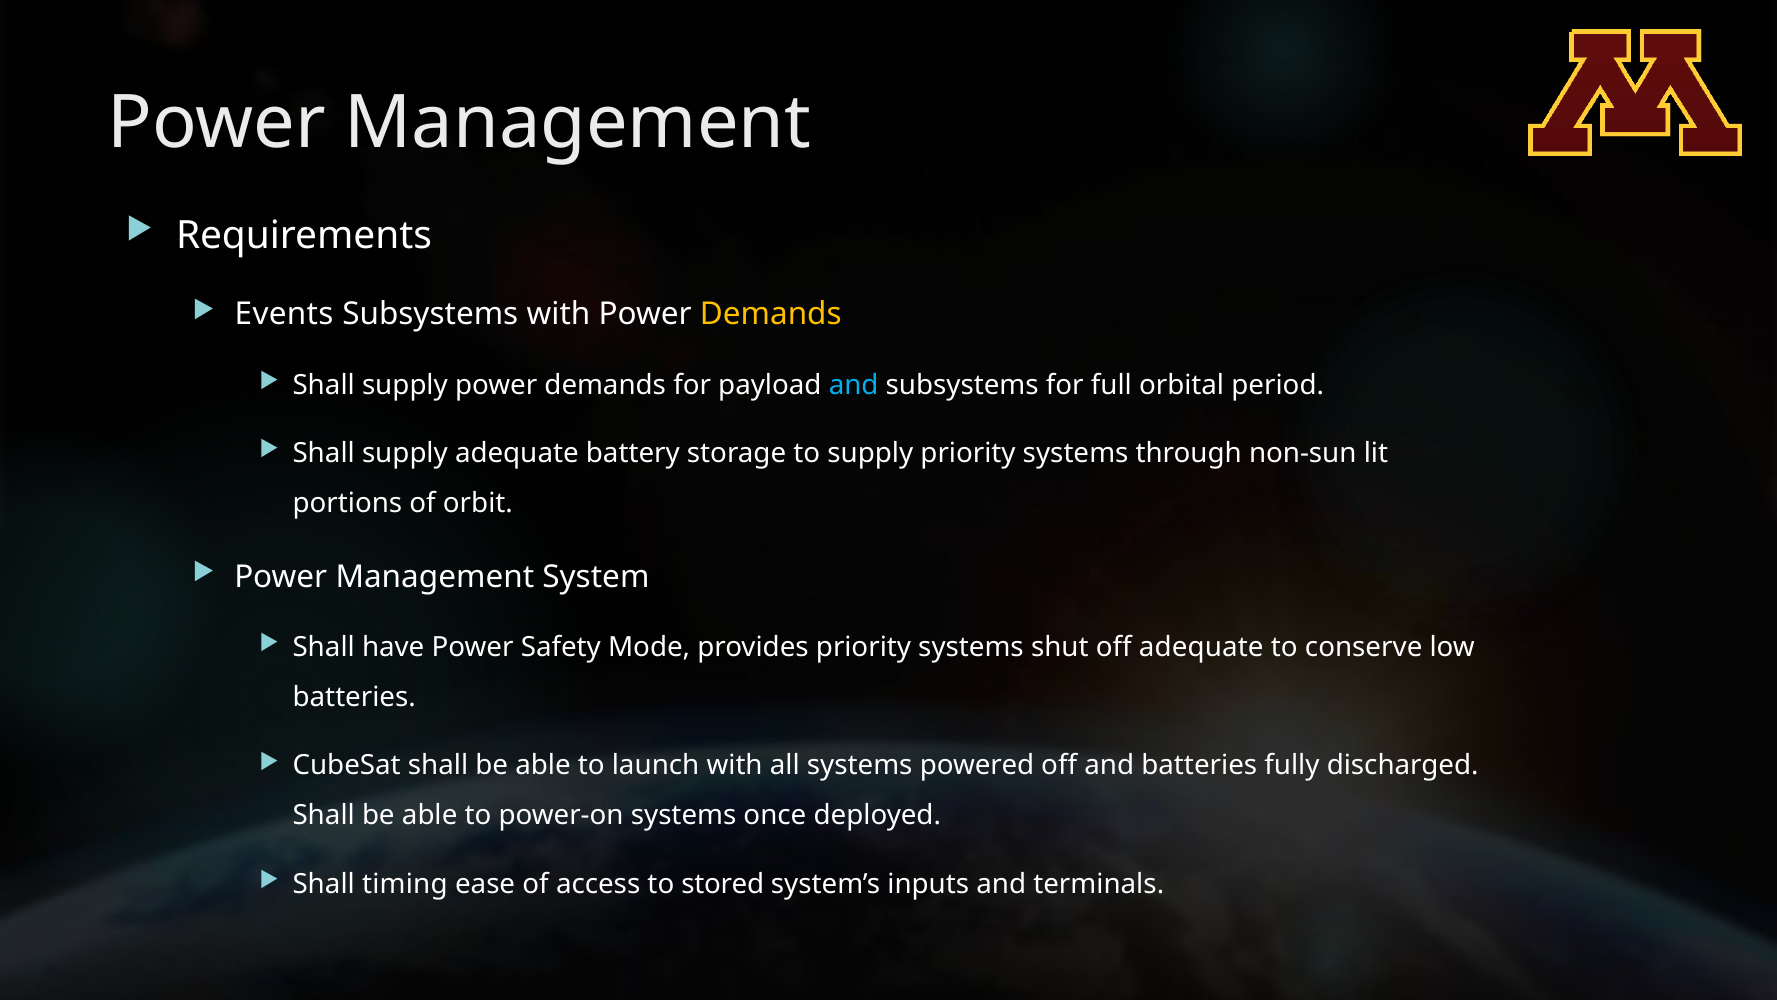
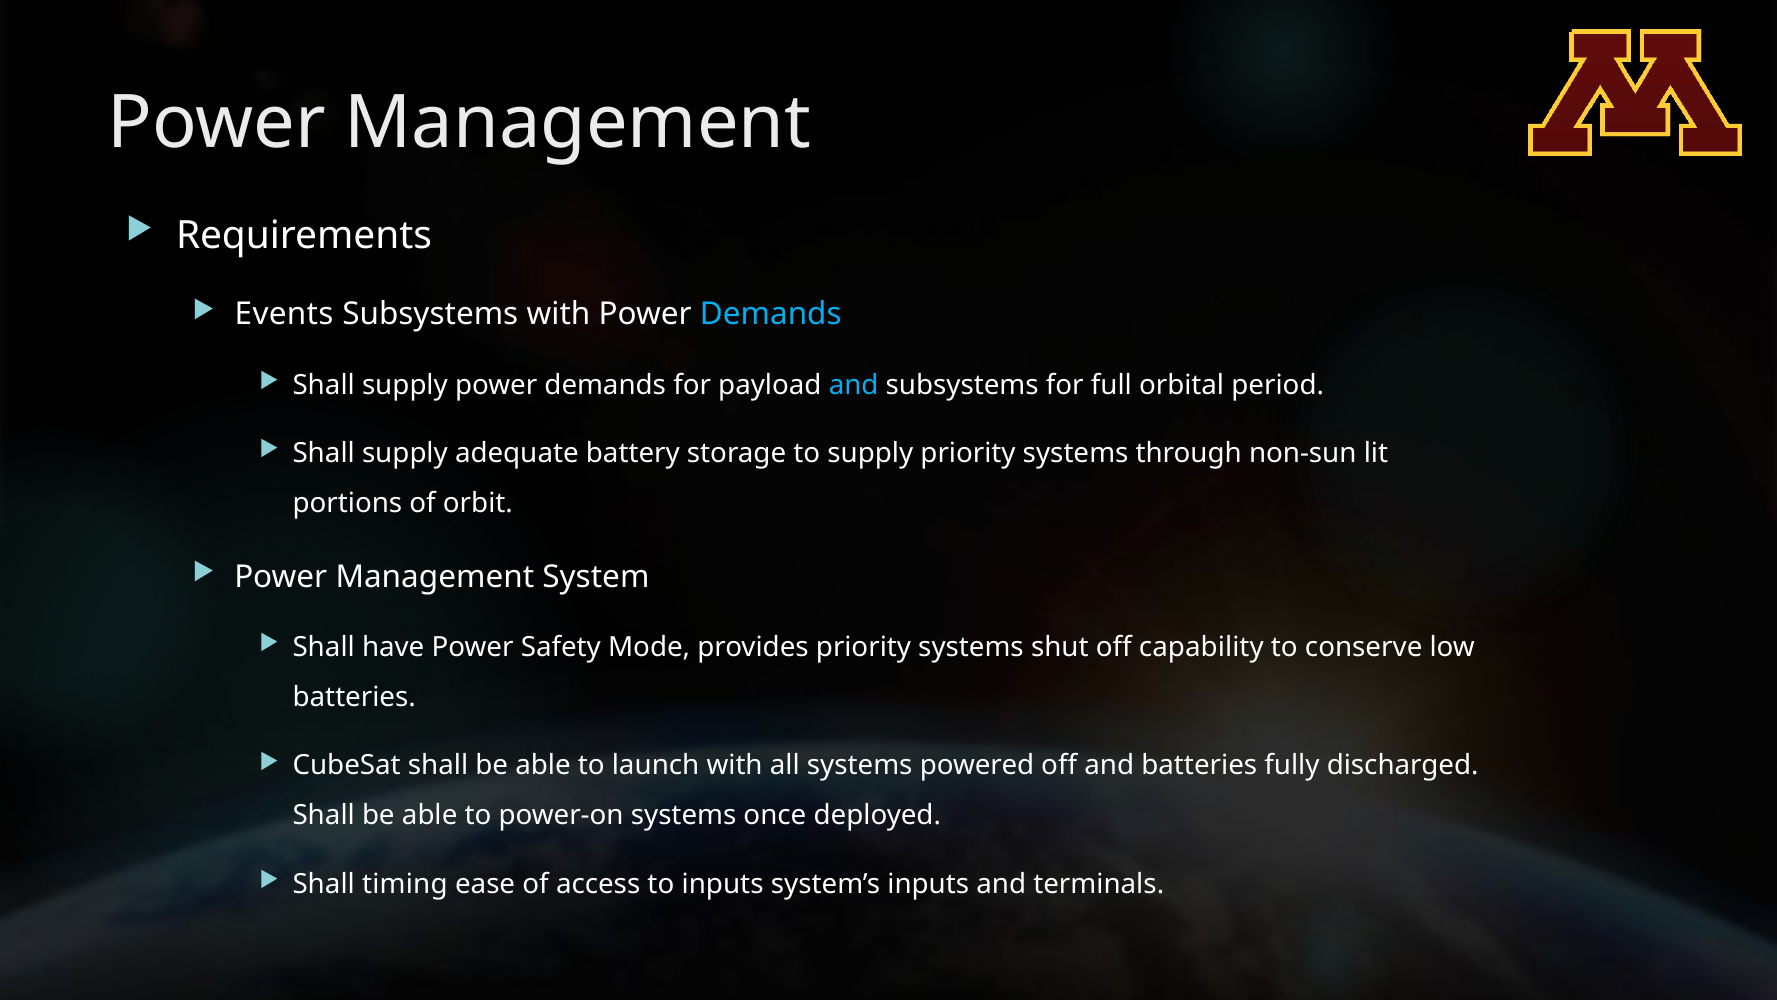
Demands colour: yellow -> light blue (771, 314)
off adequate: adequate -> capability (1201, 647)
to stored: stored -> inputs (723, 884)
